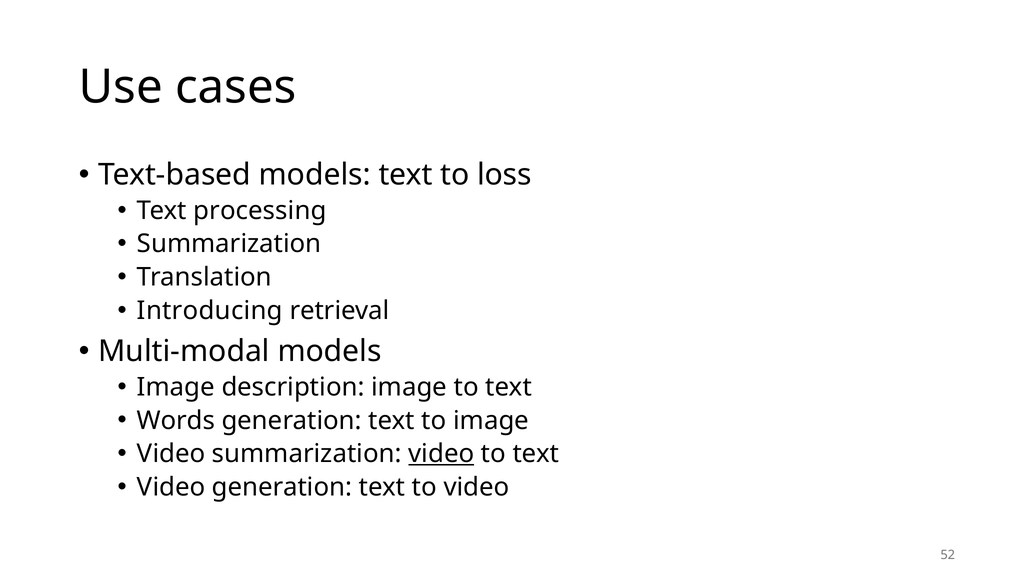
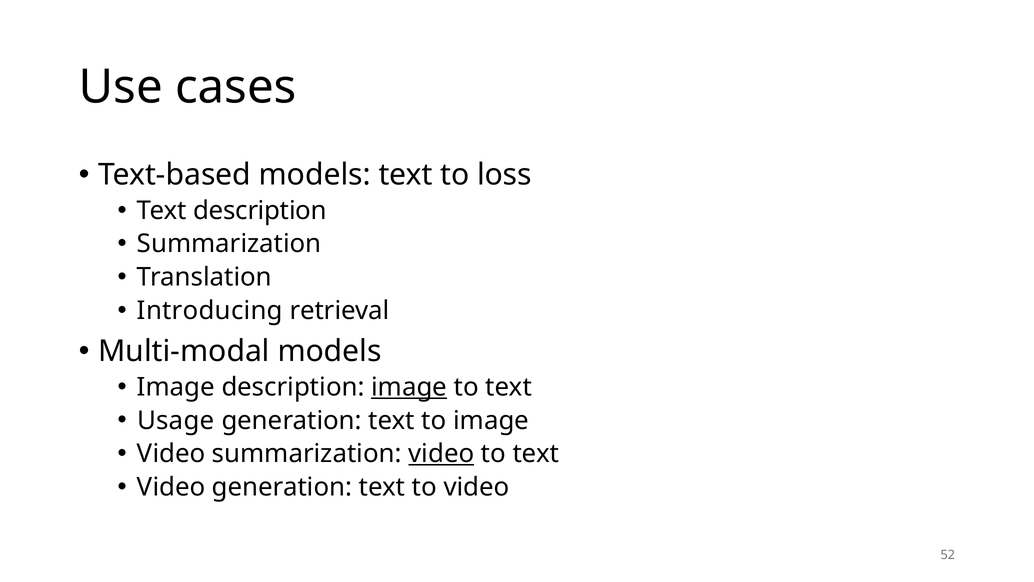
Text processing: processing -> description (260, 210)
image underline: none -> present (409, 387)
Words: Words -> Usage (176, 420)
